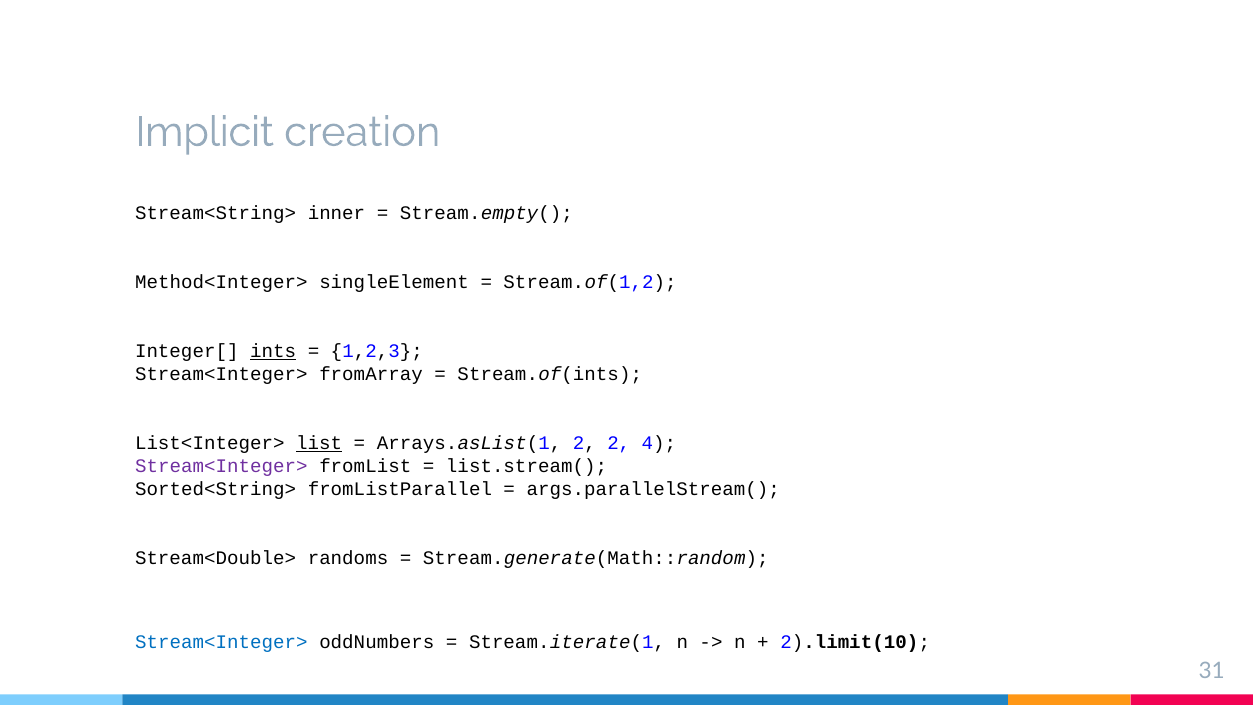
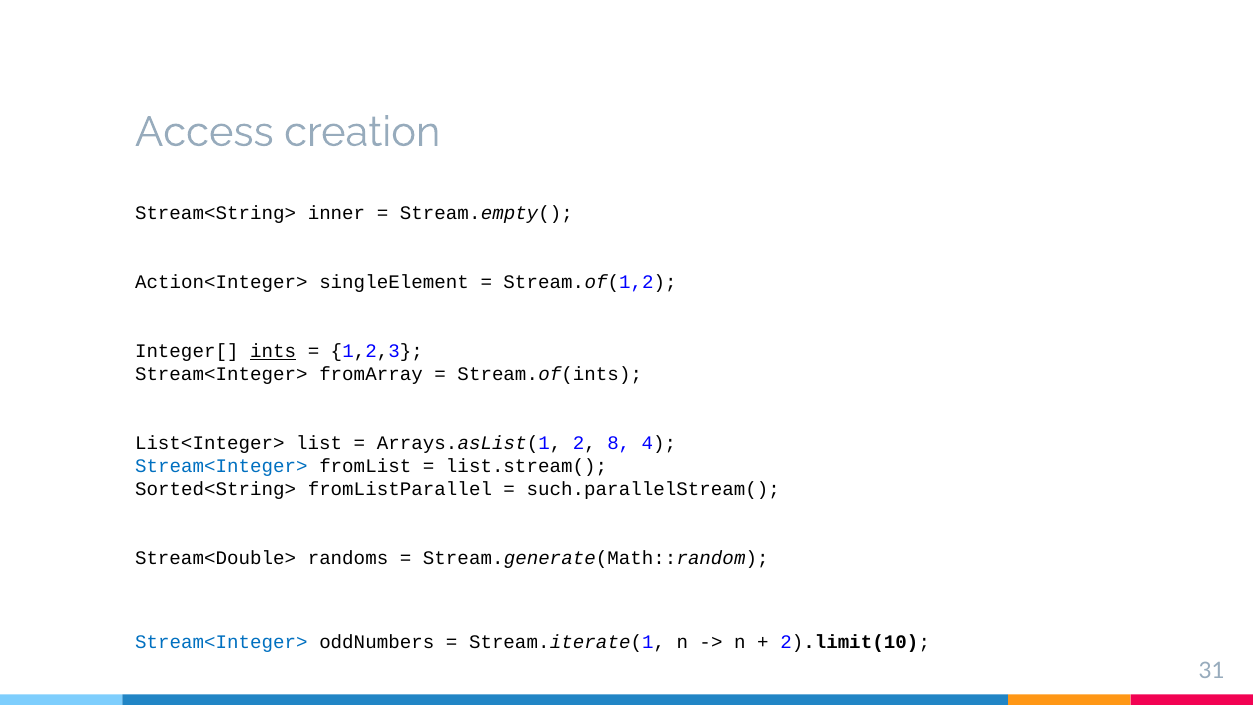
Implicit: Implicit -> Access (204, 132)
Method<Integer>: Method<Integer> -> Action<Integer> (221, 283)
list underline: present -> none (319, 443)
2 2: 2 -> 8 (619, 443)
Stream<Integer> colour: purple -> blue (221, 466)
args.parallelStream(: args.parallelStream( -> such.parallelStream( (653, 489)
